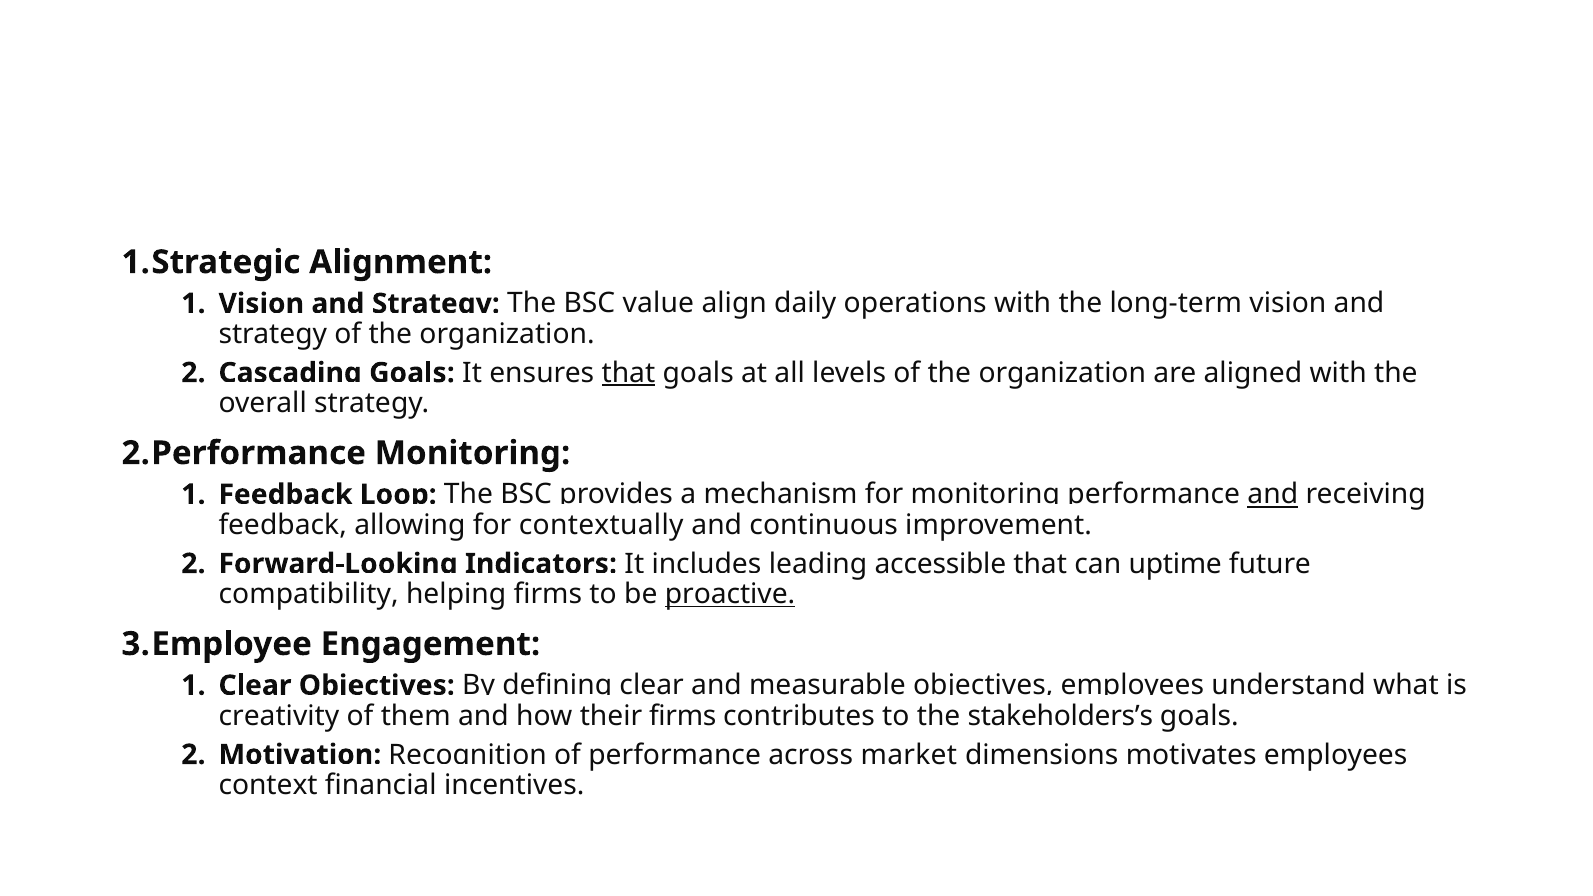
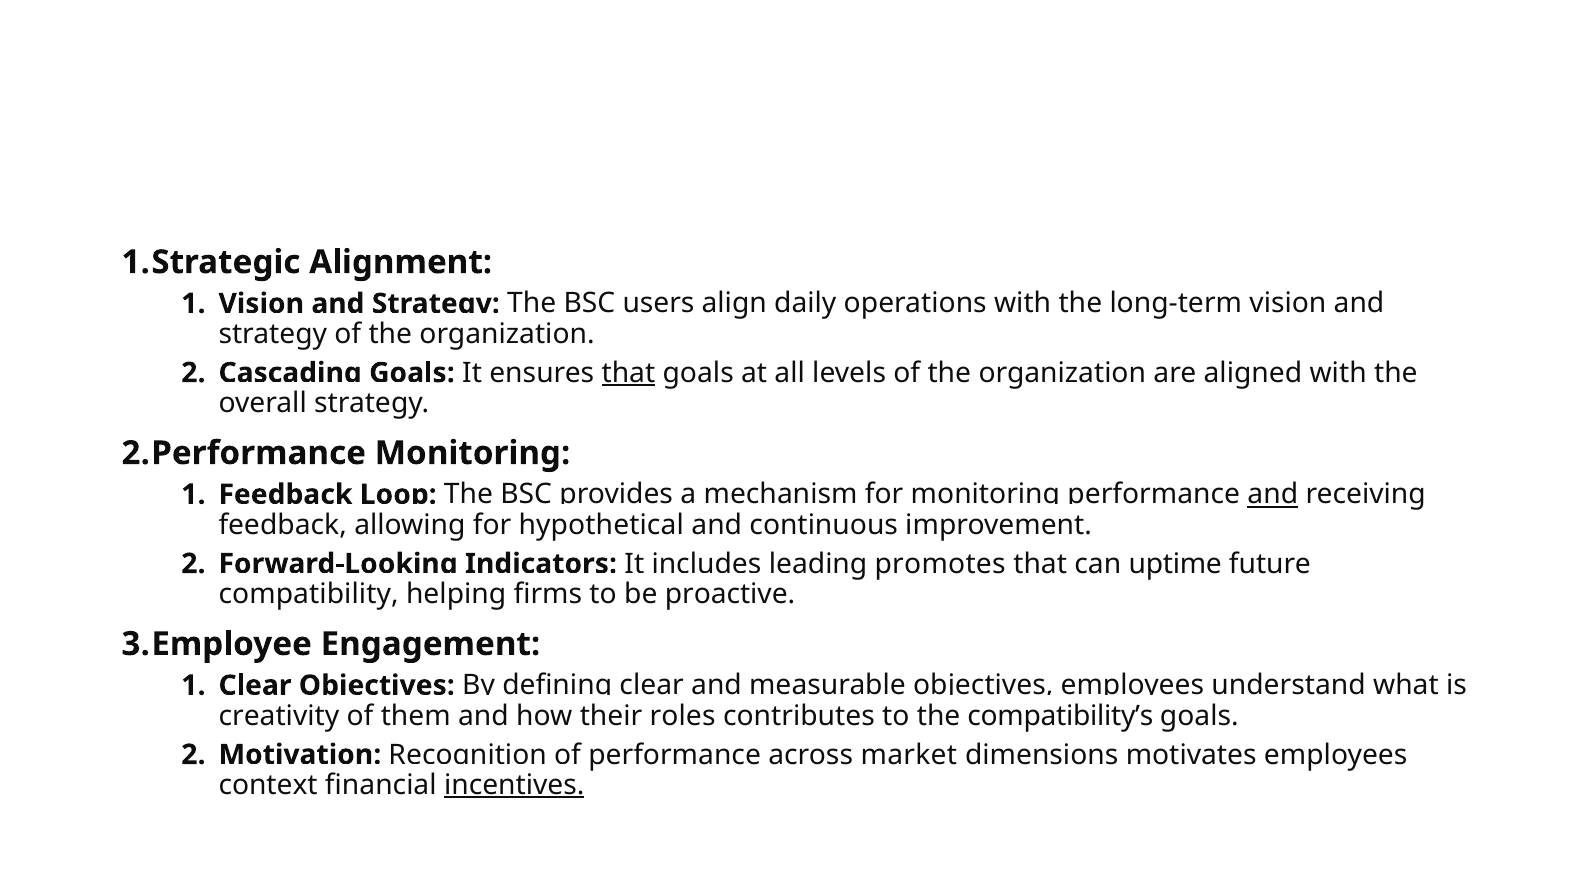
value: value -> users (658, 304)
contextually: contextually -> hypothetical (601, 525)
accessible: accessible -> promotes (940, 564)
proactive underline: present -> none (730, 594)
their firms: firms -> roles (683, 716)
stakeholders’s: stakeholders’s -> compatibility’s (1060, 716)
incentives underline: none -> present (514, 785)
